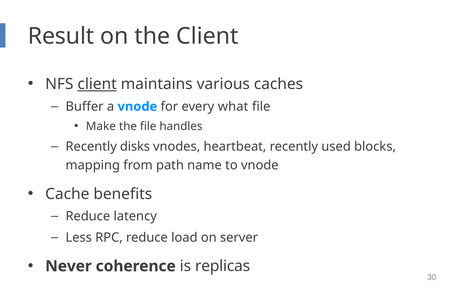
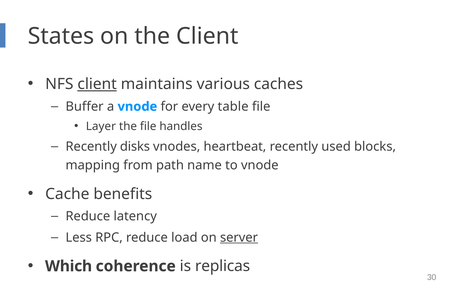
Result: Result -> States (61, 36)
what: what -> table (233, 107)
Make: Make -> Layer (101, 126)
server underline: none -> present (239, 238)
Never: Never -> Which (69, 266)
